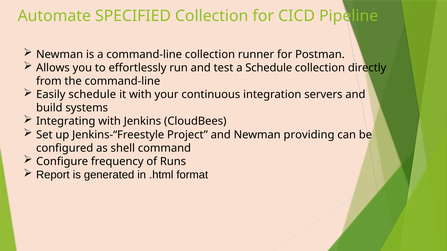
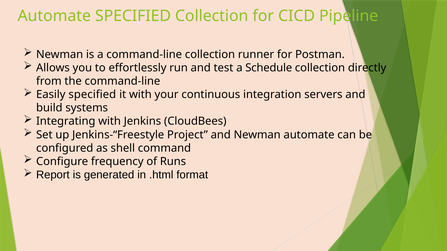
Easily schedule: schedule -> specified (92, 95)
Newman providing: providing -> automate (309, 135)
